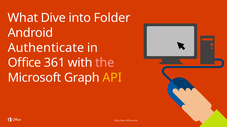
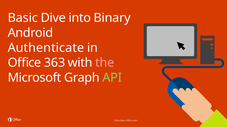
What: What -> Basic (23, 18)
Folder: Folder -> Binary (112, 18)
361: 361 -> 363 (55, 63)
API colour: yellow -> light green (112, 78)
